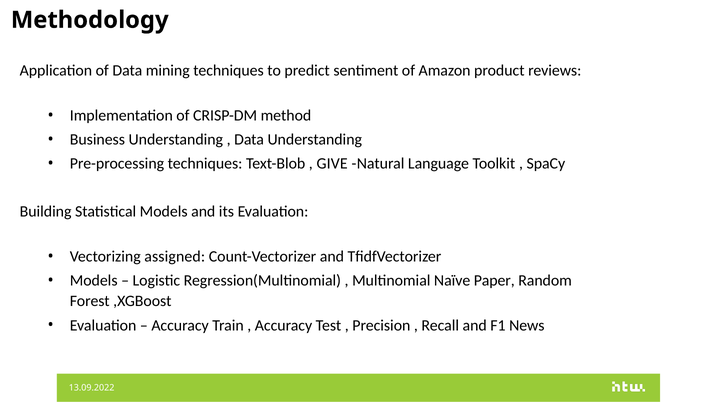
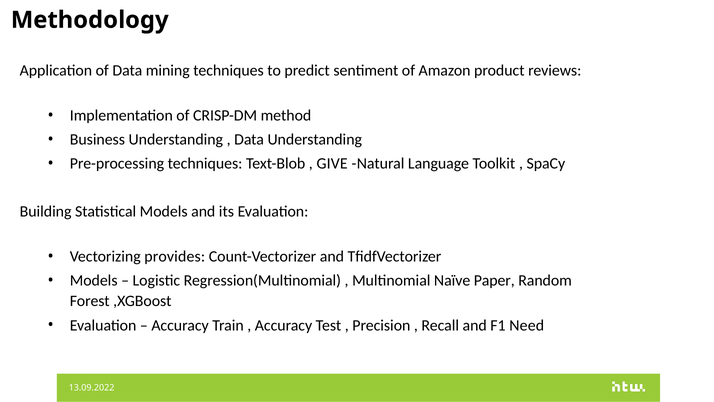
assigned: assigned -> provides (175, 256)
News: News -> Need (527, 325)
